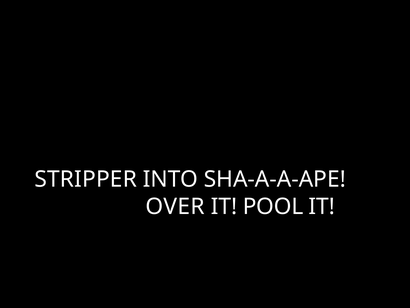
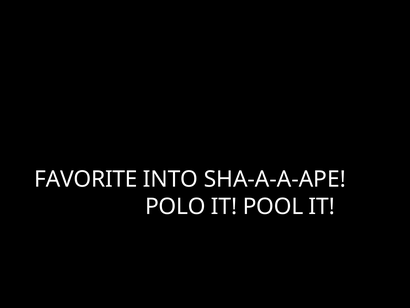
STRIPPER: STRIPPER -> FAVORITE (86, 179)
OVER: OVER -> POLO (175, 206)
